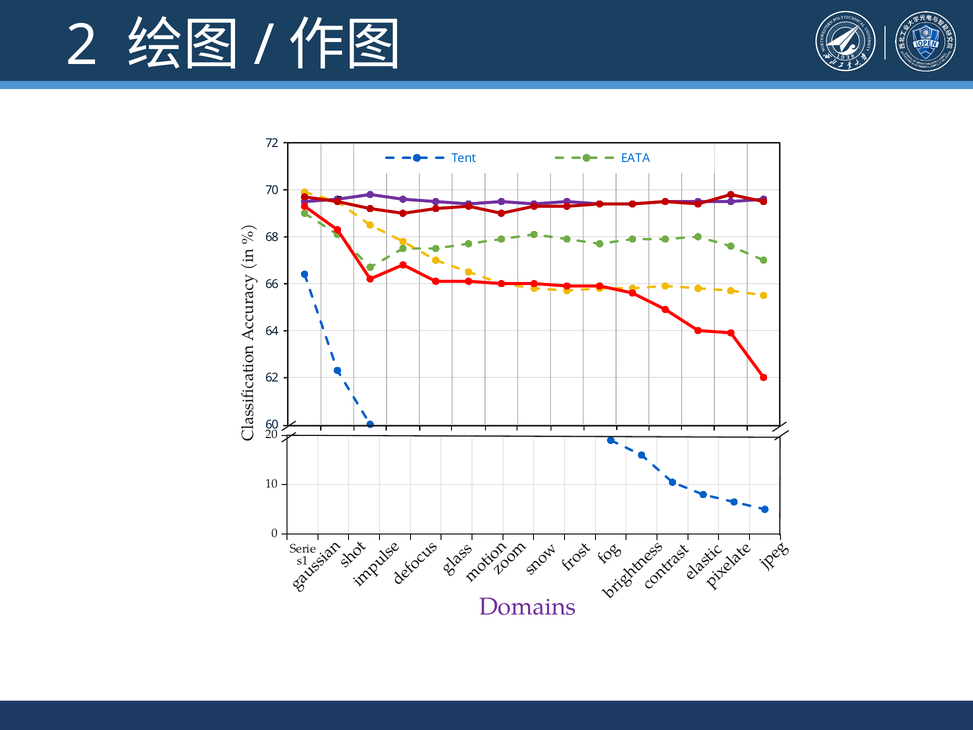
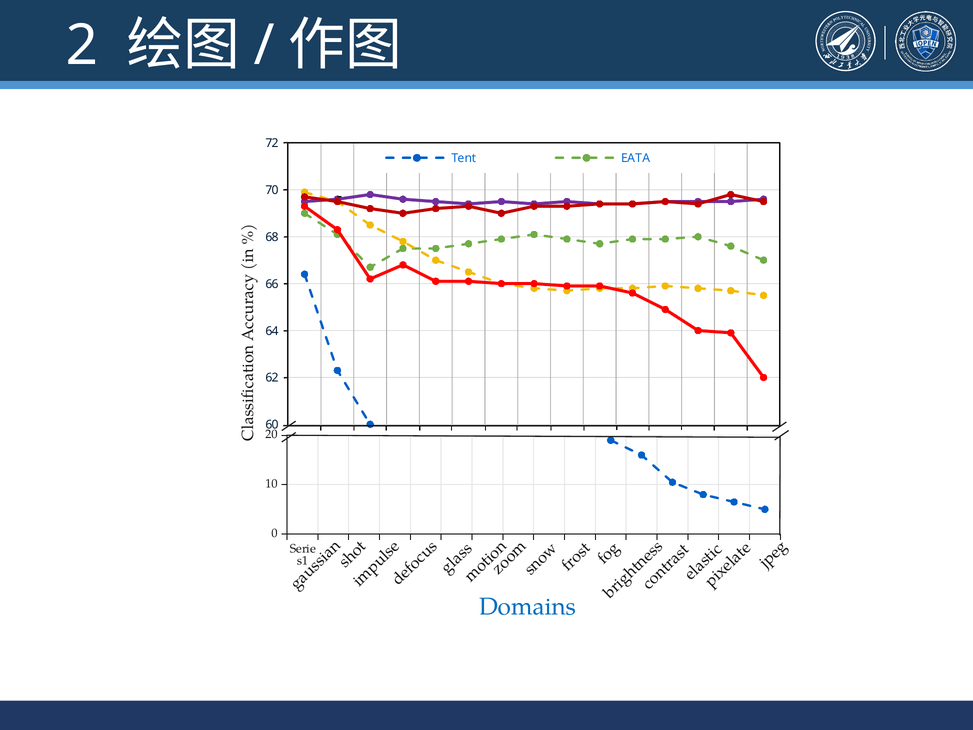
Domains colour: purple -> blue (528, 606)
